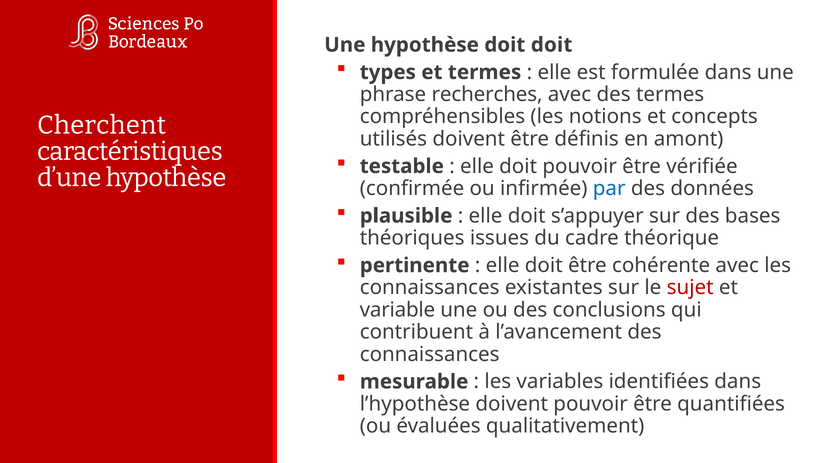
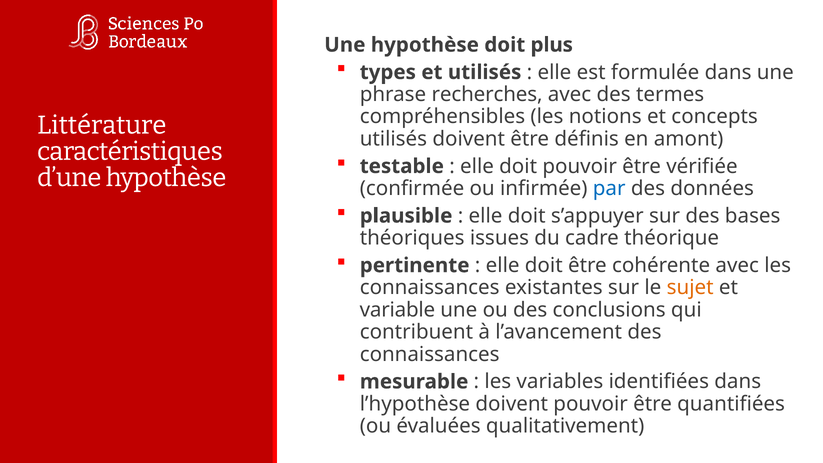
doit doit: doit -> plus (552, 45)
et termes: termes -> utilisés (485, 72)
Cherchent: Cherchent -> Littérature (102, 125)
sujet colour: red -> orange (690, 288)
